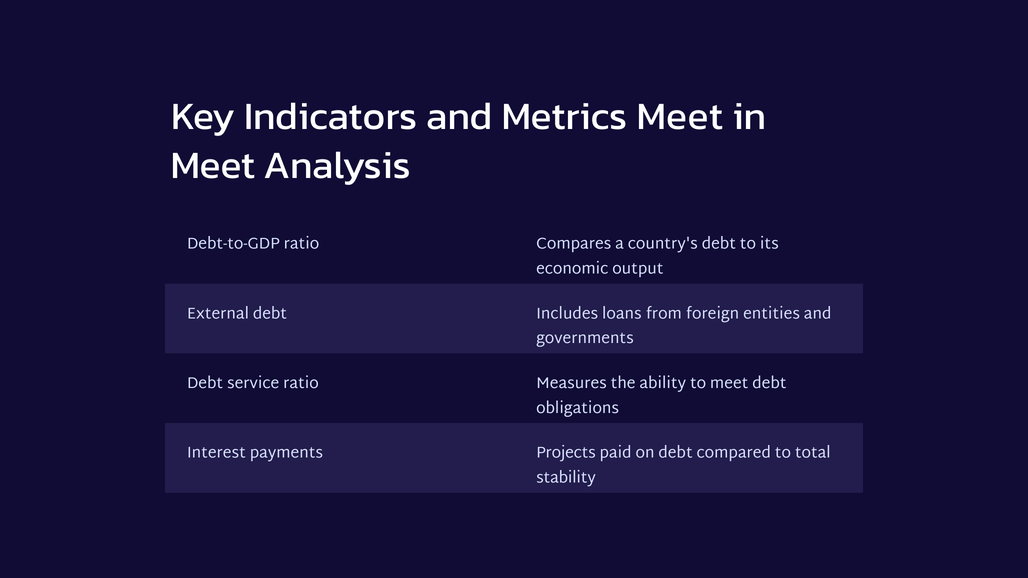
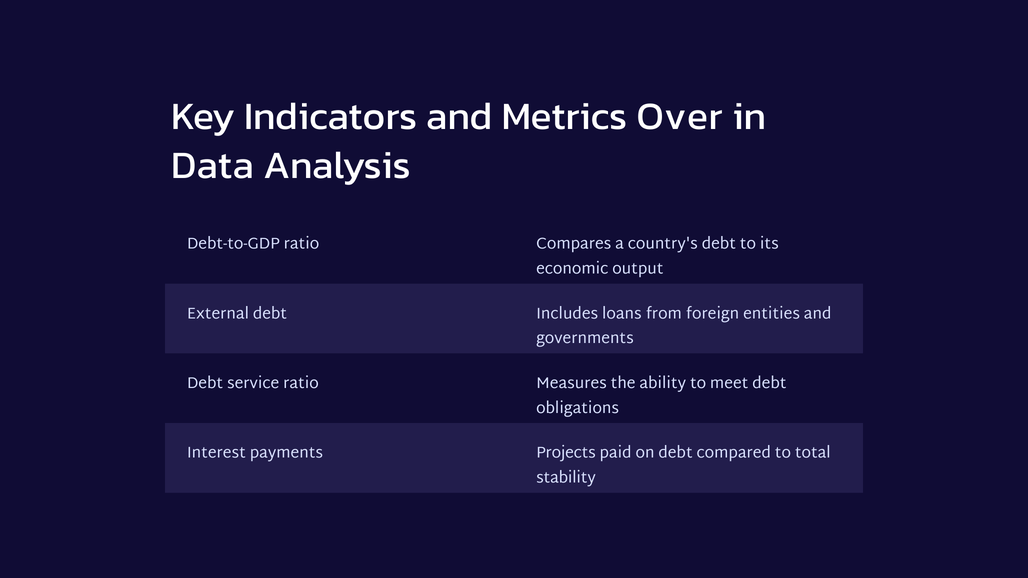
Metrics Meet: Meet -> Over (680, 116)
Meet: Meet -> Data (213, 165)
